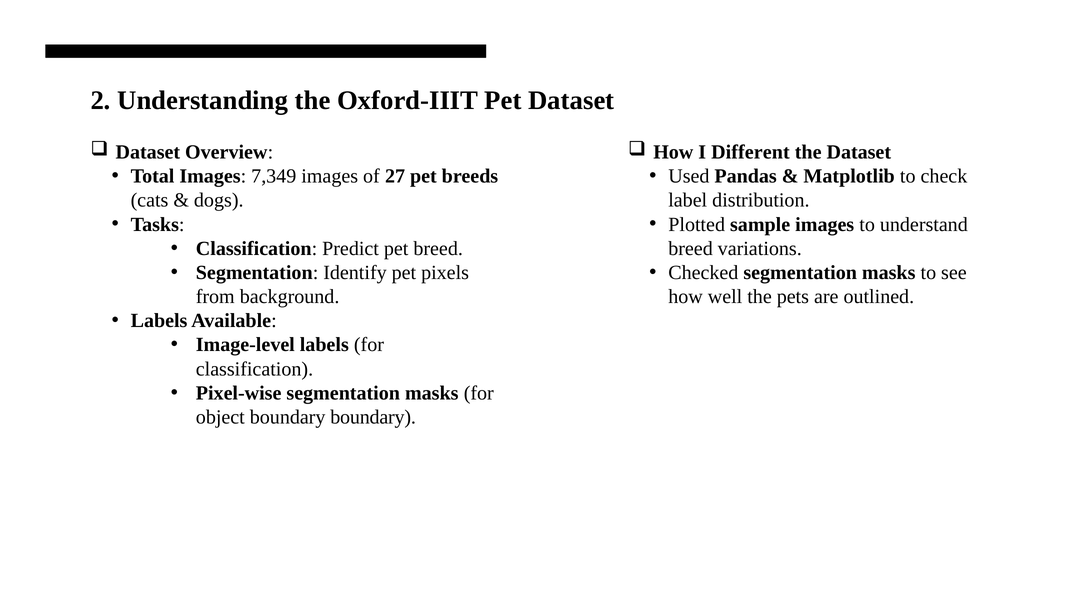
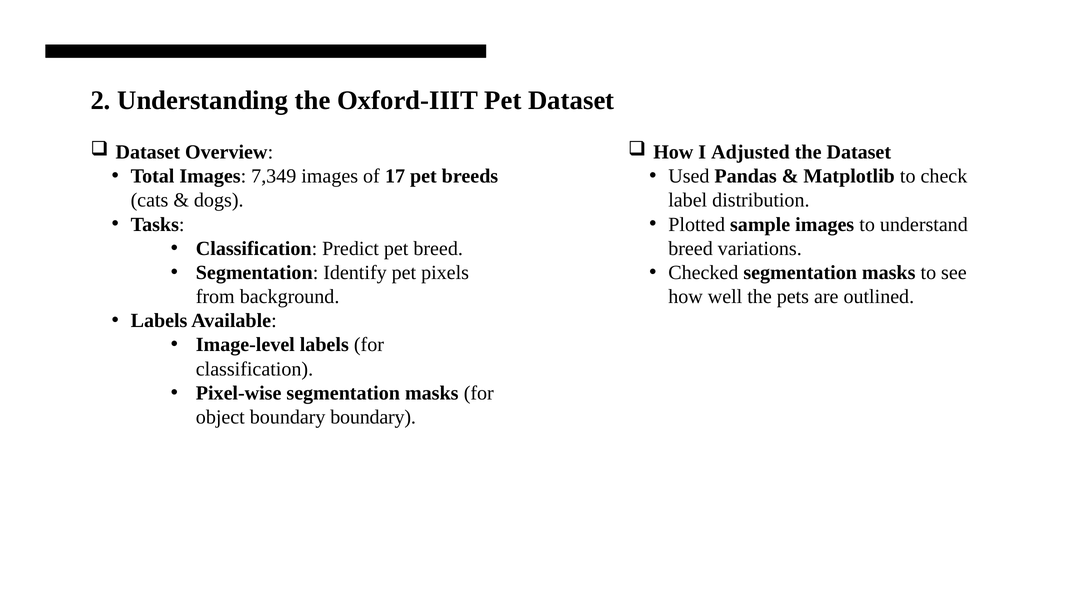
Different: Different -> Adjusted (750, 152)
27: 27 -> 17 (395, 176)
